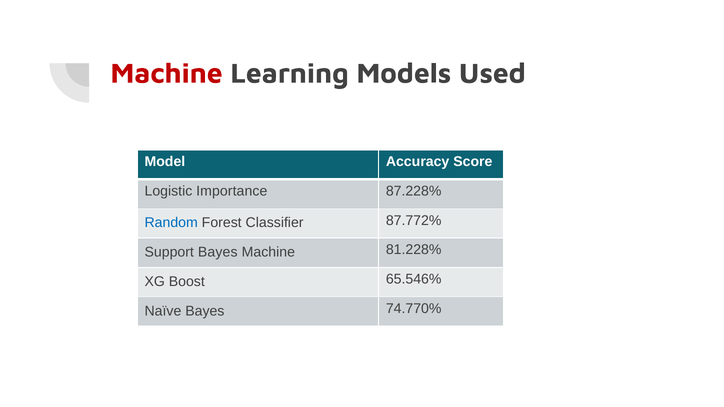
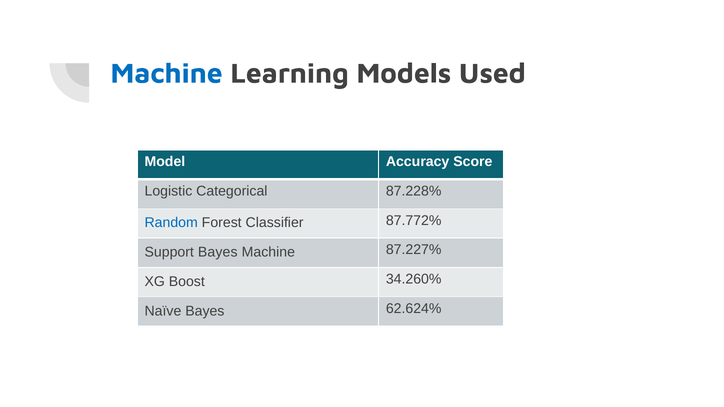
Machine colour: red -> blue (167, 73)
Importance: Importance -> Categorical (232, 191)
81.228%: 81.228% -> 87.227% (414, 250)
65.546%: 65.546% -> 34.260% (414, 279)
74.770%: 74.770% -> 62.624% (414, 309)
